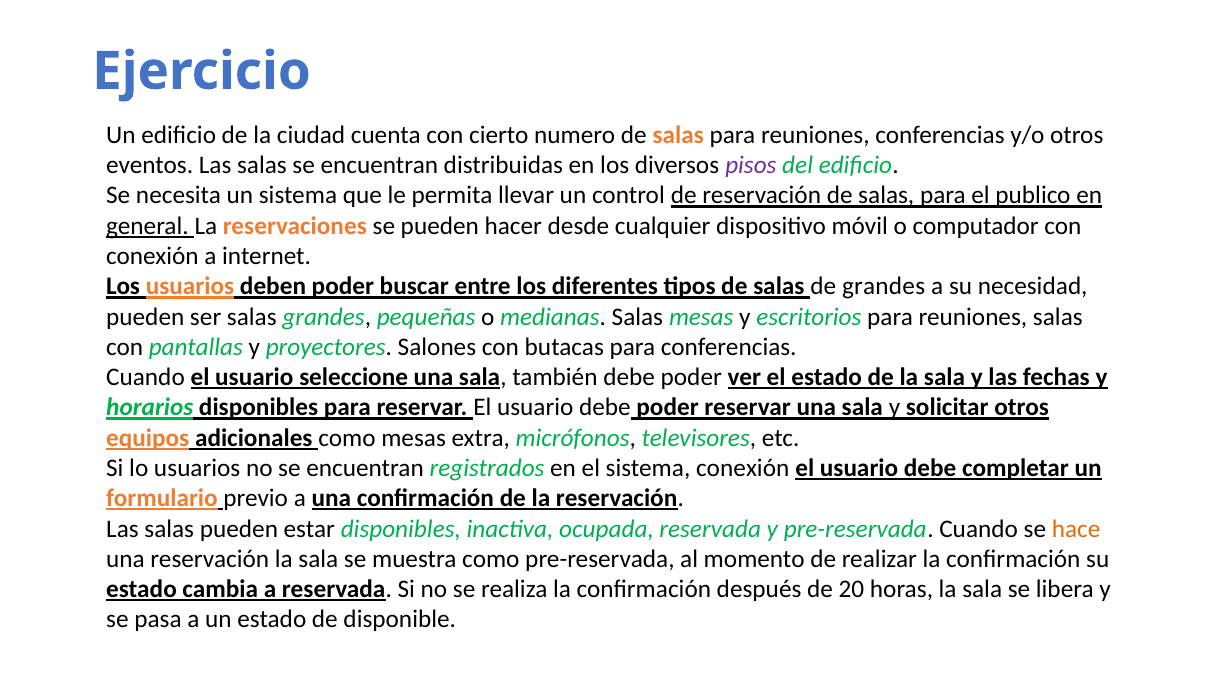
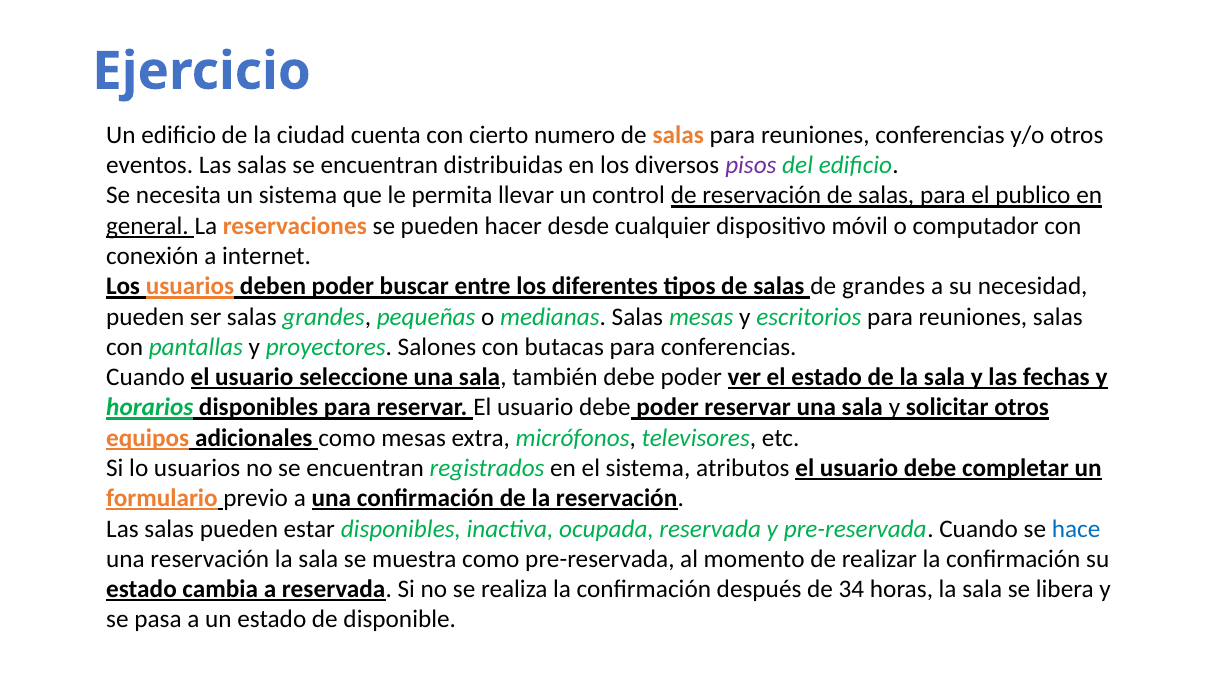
sistema conexión: conexión -> atributos (743, 468)
hace colour: orange -> blue (1076, 528)
20: 20 -> 34 (851, 589)
